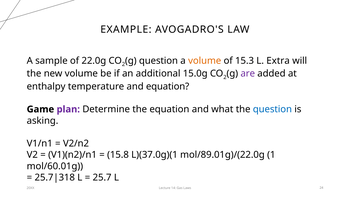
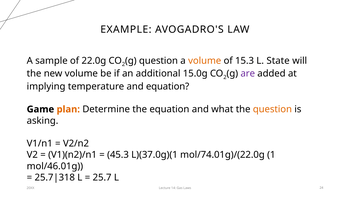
Extra: Extra -> State (278, 61)
enthalpy: enthalpy -> implying (46, 86)
plan colour: purple -> orange (68, 109)
question colour: blue -> orange (272, 109)
15.8: 15.8 -> 45.3 (118, 155)
mol/89.01g)/(22.0g: mol/89.01g)/(22.0g -> mol/74.01g)/(22.0g (222, 155)
mol/60.01g: mol/60.01g -> mol/46.01g (55, 166)
